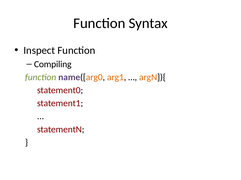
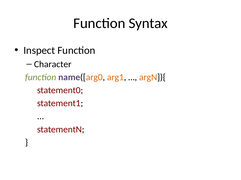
Compiling: Compiling -> Character (53, 64)
